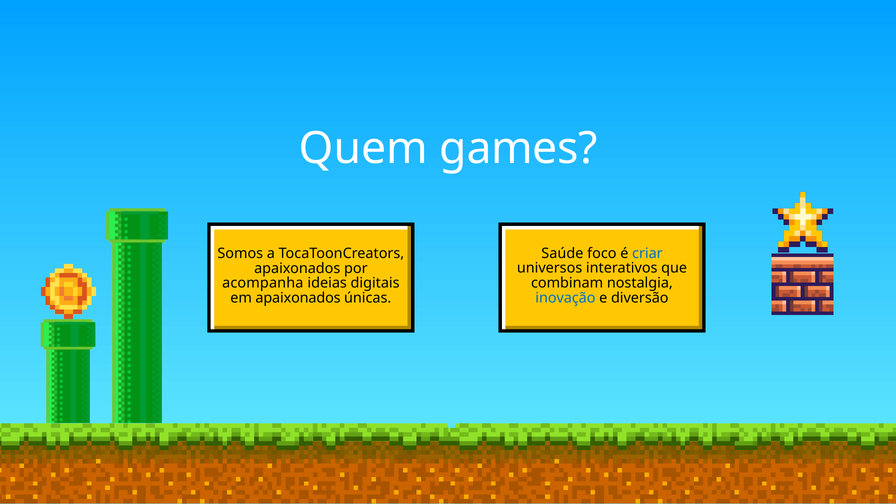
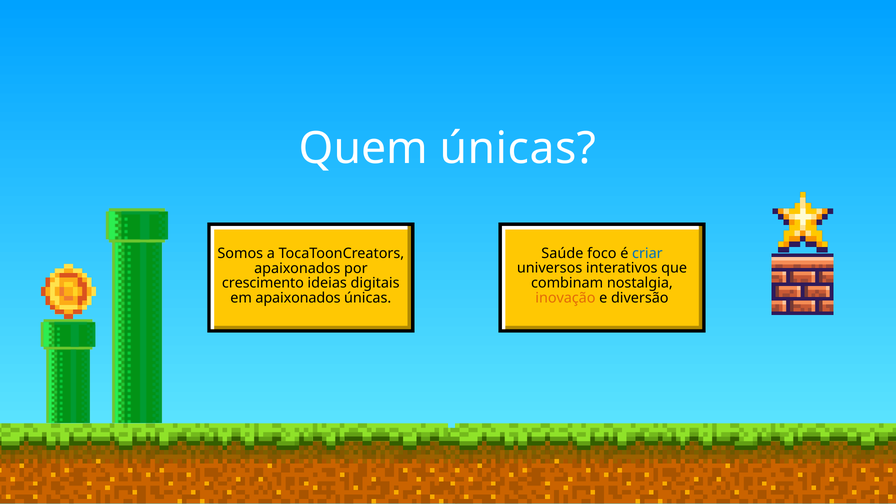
Quem games: games -> únicas (518, 149)
acompanha: acompanha -> crescimento (263, 283)
inovação colour: blue -> orange (565, 298)
